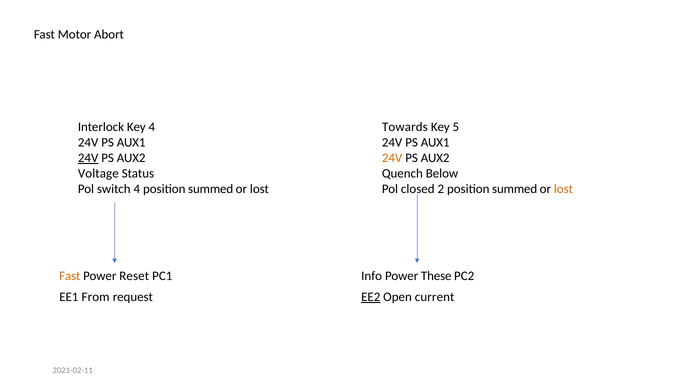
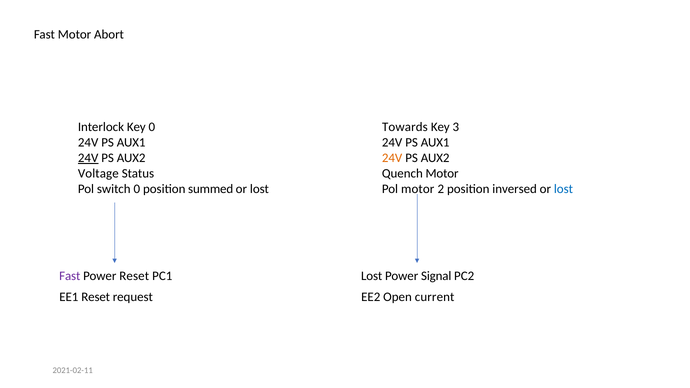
Key 4: 4 -> 0 (152, 127)
5: 5 -> 3 (456, 127)
Quench Below: Below -> Motor (442, 173)
switch 4: 4 -> 0 (137, 189)
Pol closed: closed -> motor (418, 189)
2 position summed: summed -> inversed (515, 189)
lost colour: orange -> blue (563, 189)
Fast colour: orange -> purple (70, 276)
Info: Info -> Lost (372, 276)
These: These -> Signal (436, 276)
EE1 From: From -> Reset (96, 297)
EE2 underline: present -> none (371, 297)
